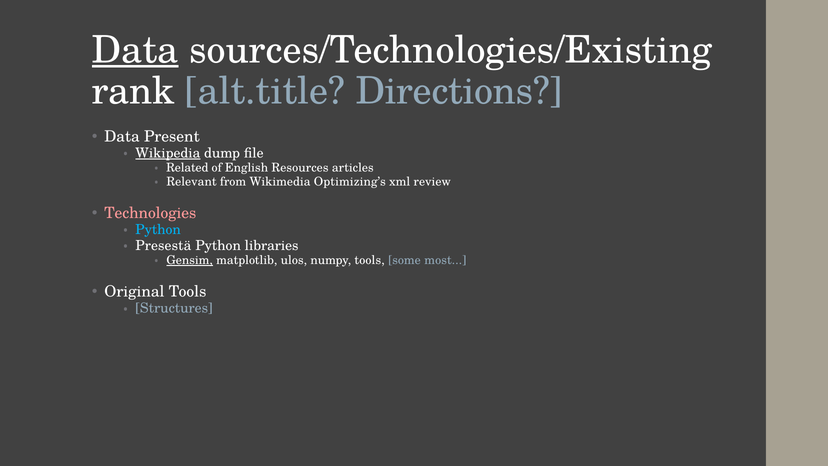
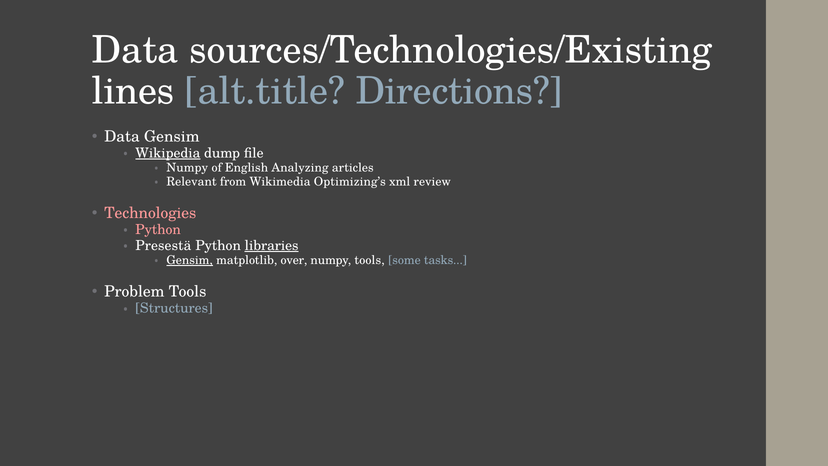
Data underline: present -> none (135, 50)
rank: rank -> lines (133, 91)
Data Present: Present -> Gensim (172, 136)
Related: Related -> Numpy (187, 168)
Resources: Resources -> Analyzing (300, 168)
Python colour: light blue -> pink (158, 230)
libraries underline: none -> present (272, 245)
ulos: ulos -> over (294, 260)
most: most -> tasks (445, 260)
Original: Original -> Problem (134, 292)
